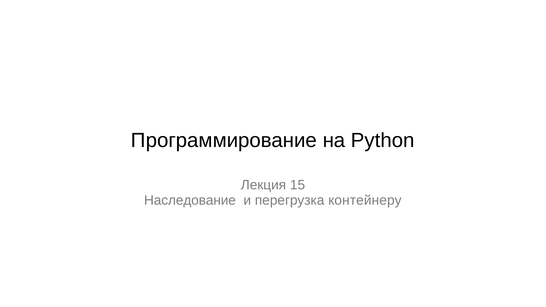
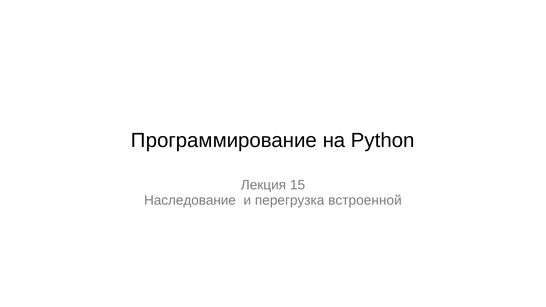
контейнеру: контейнеру -> встроенной (365, 200)
